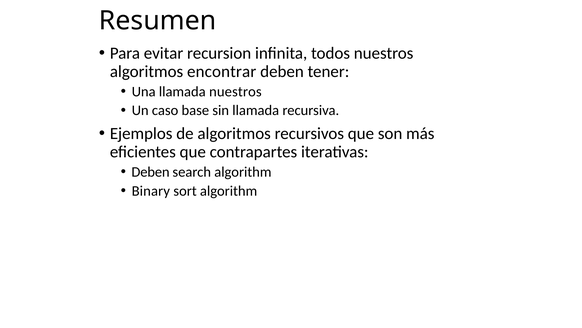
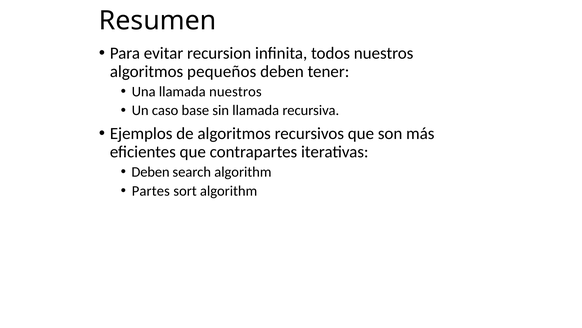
encontrar: encontrar -> pequeños (222, 72)
Binary: Binary -> Partes (151, 191)
